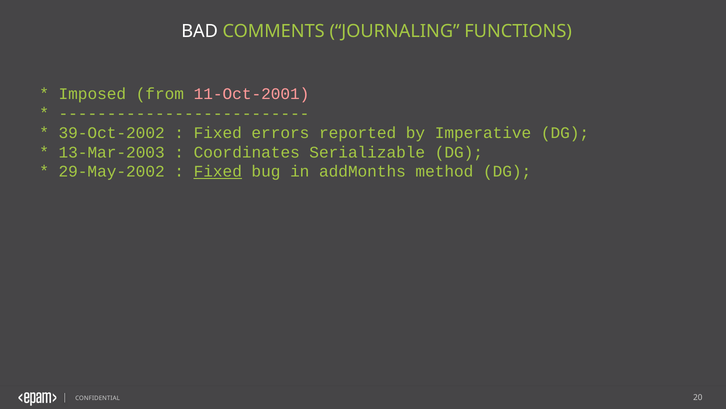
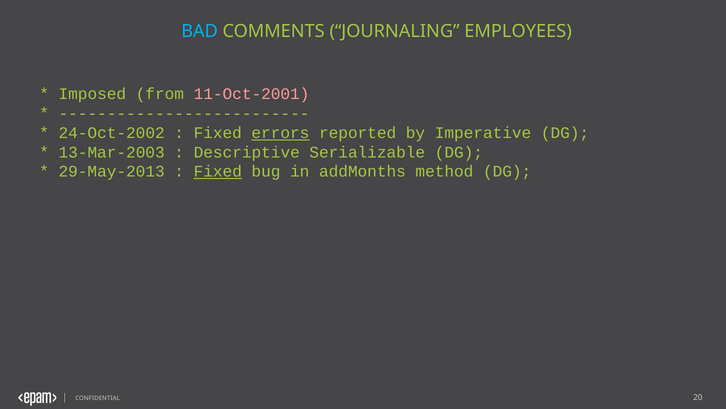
BAD colour: white -> light blue (200, 31)
FUNCTIONS: FUNCTIONS -> EMPLOYEES (518, 31)
39-Oct-2002: 39-Oct-2002 -> 24-Oct-2002 (112, 133)
errors underline: none -> present (280, 133)
Coordinates: Coordinates -> Descriptive (247, 152)
29-May-2002: 29-May-2002 -> 29-May-2013 (112, 171)
